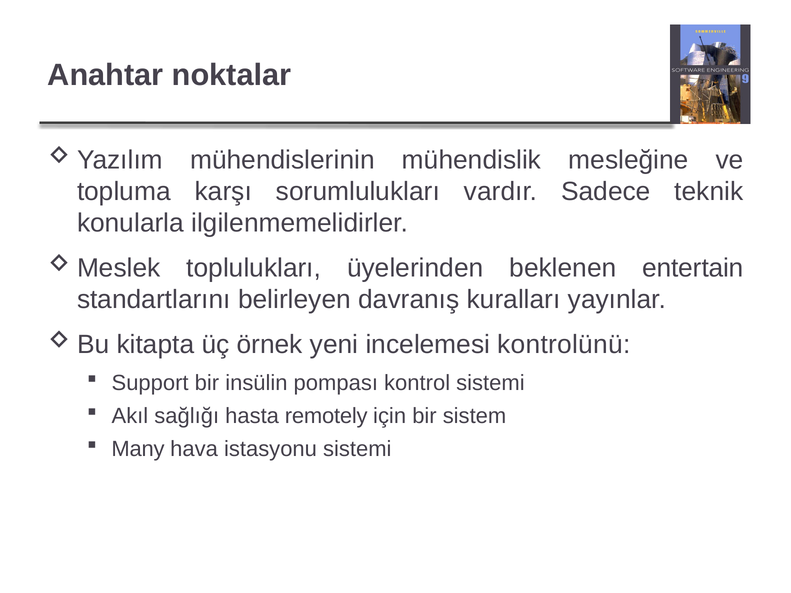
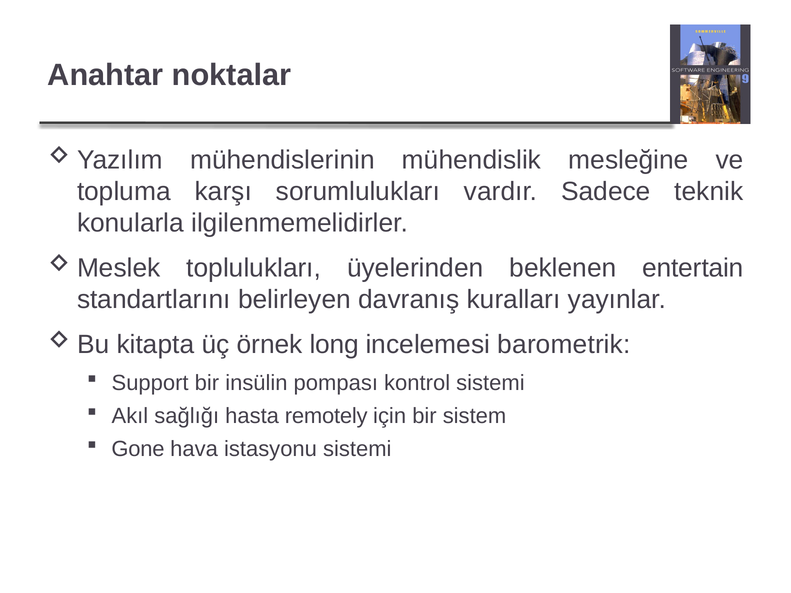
yeni: yeni -> long (334, 345)
kontrolünü: kontrolünü -> barometrik (564, 345)
Many: Many -> Gone (138, 449)
